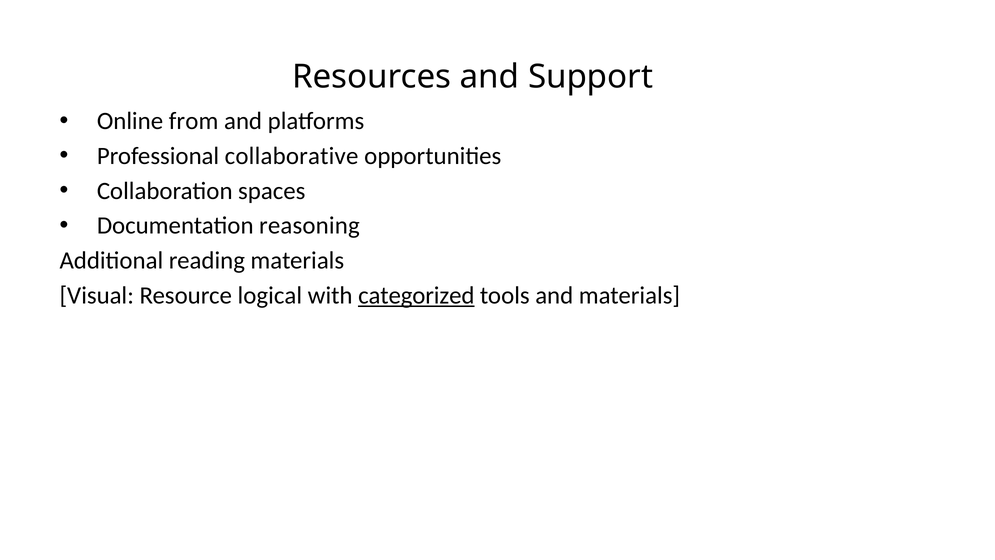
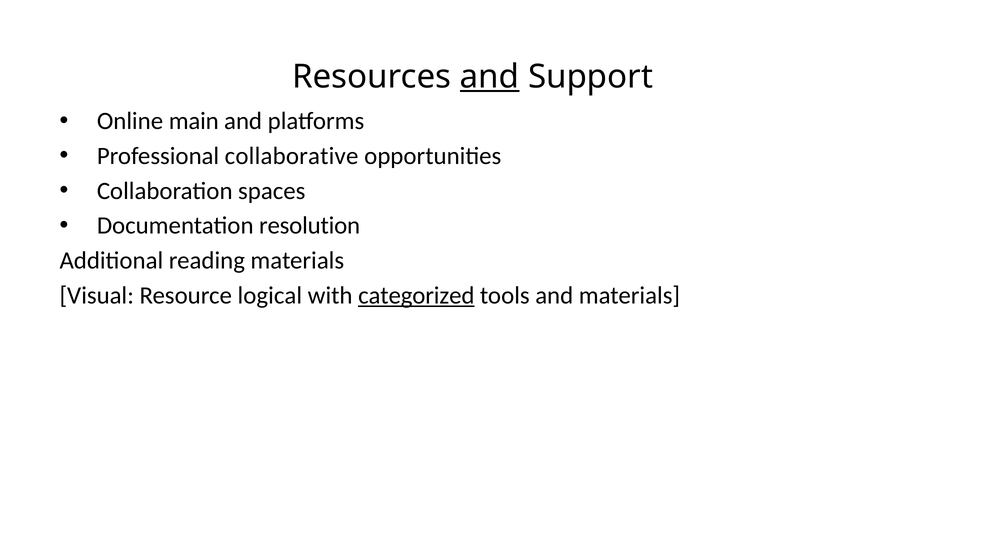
and underline: none -> present (490, 77)
from: from -> main (194, 121)
reasoning: reasoning -> resolution (310, 226)
